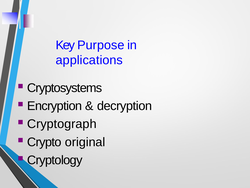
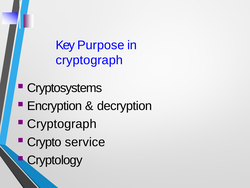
applications: applications -> cryptograph (89, 60)
original: original -> service (85, 142)
